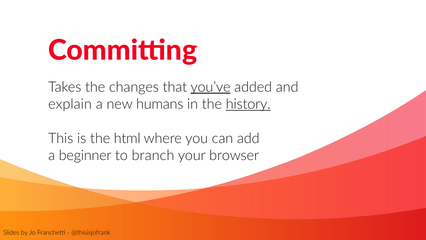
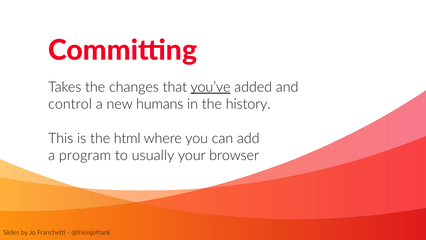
explain: explain -> control (70, 104)
history underline: present -> none (248, 104)
beginner: beginner -> program (85, 155)
branch: branch -> usually (153, 155)
